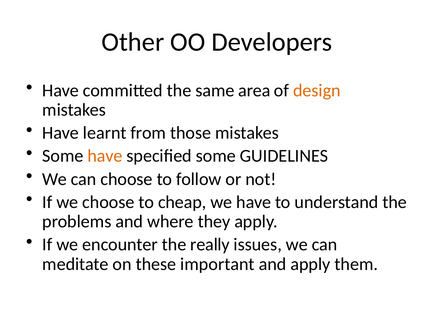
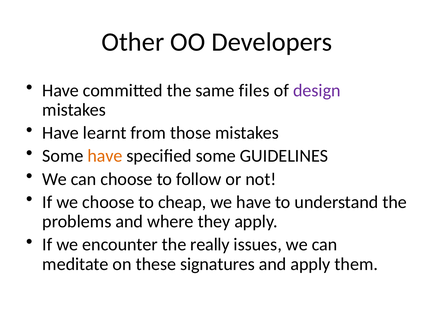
area: area -> files (254, 90)
design colour: orange -> purple (317, 90)
important: important -> signatures (218, 264)
